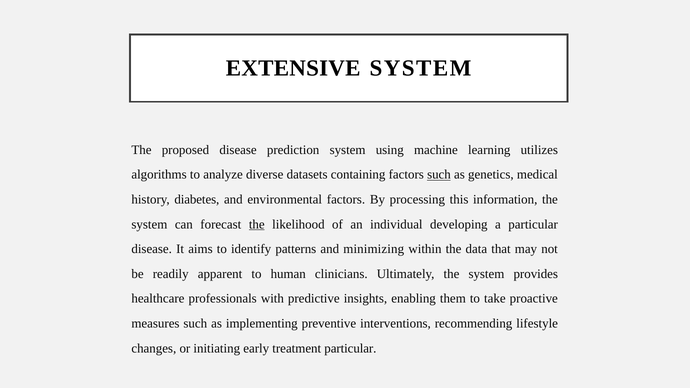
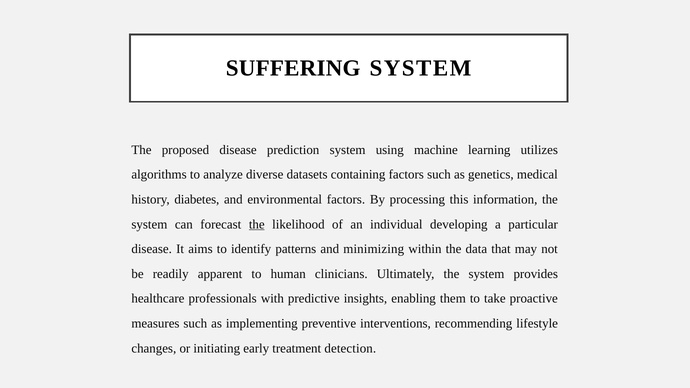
EXTENSIVE: EXTENSIVE -> SUFFERING (293, 68)
such underline: present -> none (439, 175)
treatment particular: particular -> detection (350, 348)
